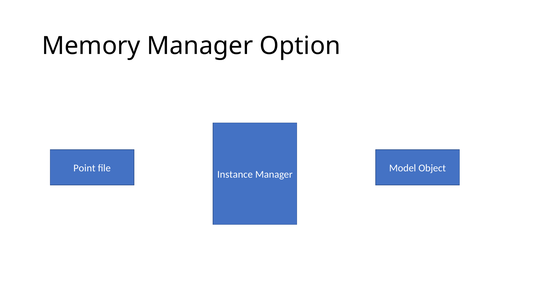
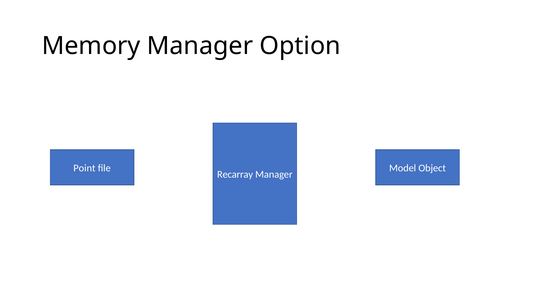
Instance: Instance -> Recarray (235, 174)
